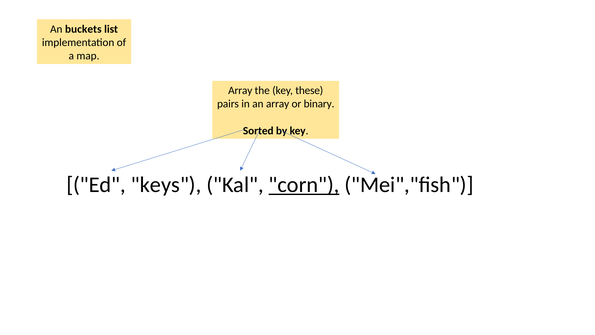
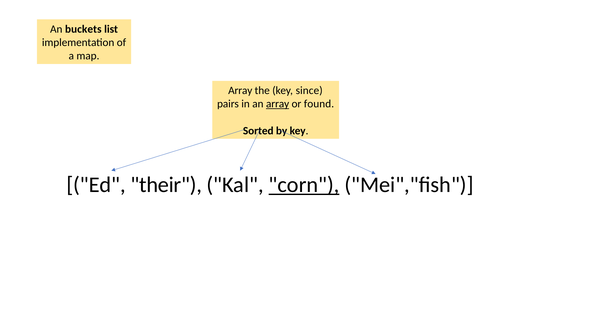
these: these -> since (309, 90)
array underline: none -> present (278, 104)
binary: binary -> found (319, 104)
keys: keys -> their (166, 184)
